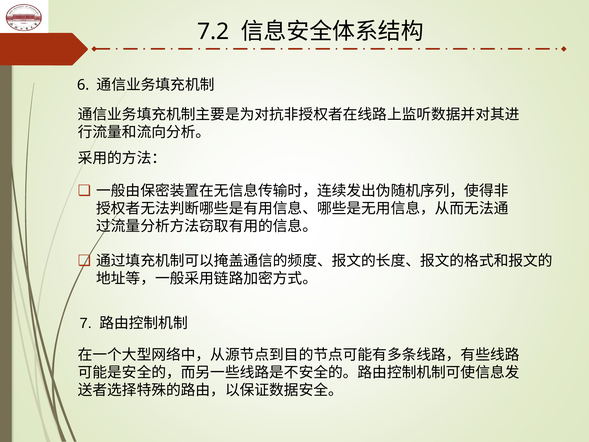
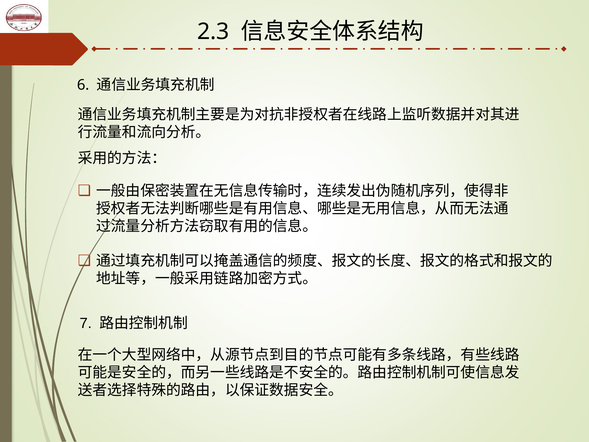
7.2: 7.2 -> 2.3 (213, 32)
